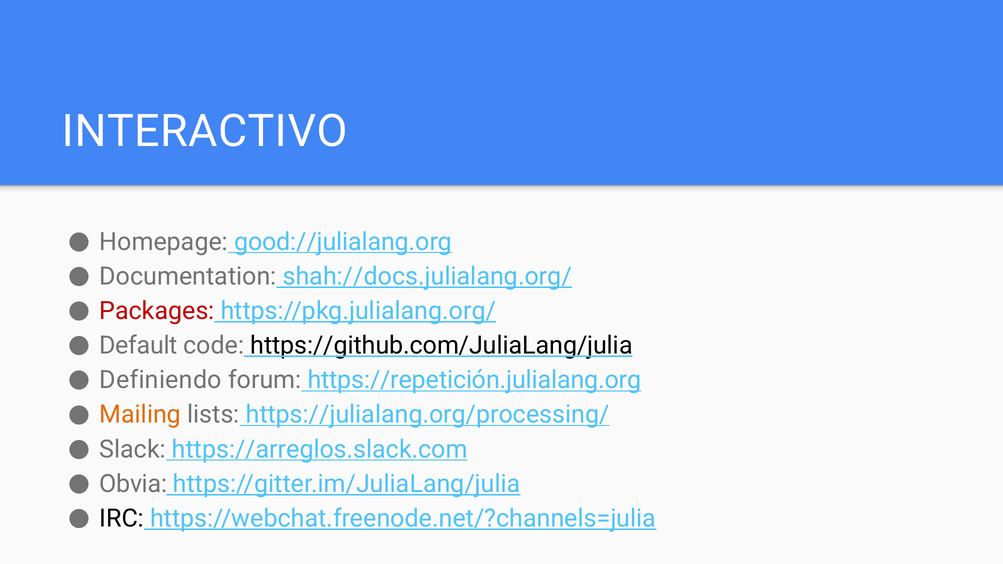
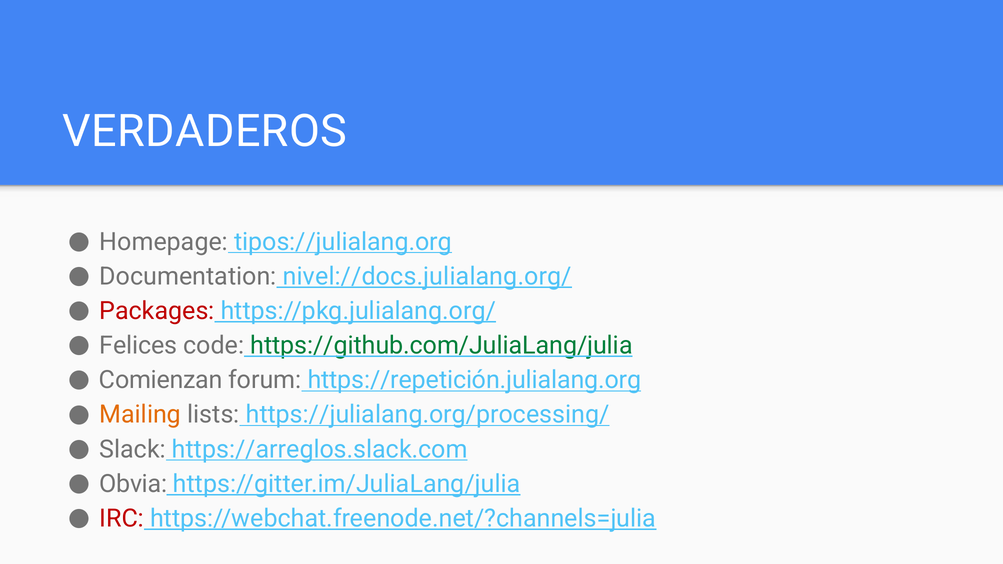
INTERACTIVO: INTERACTIVO -> VERDADEROS (205, 131)
good://julialang.org: good://julialang.org -> tipos://julialang.org (343, 242)
shah://docs.julialang.org/: shah://docs.julialang.org/ -> nivel://docs.julialang.org/ (427, 276)
Default: Default -> Felices (138, 346)
https://github.com/JuliaLang/julia colour: black -> green (441, 346)
Definiendo: Definiendo -> Comienzan (161, 380)
IRC colour: black -> red (122, 519)
